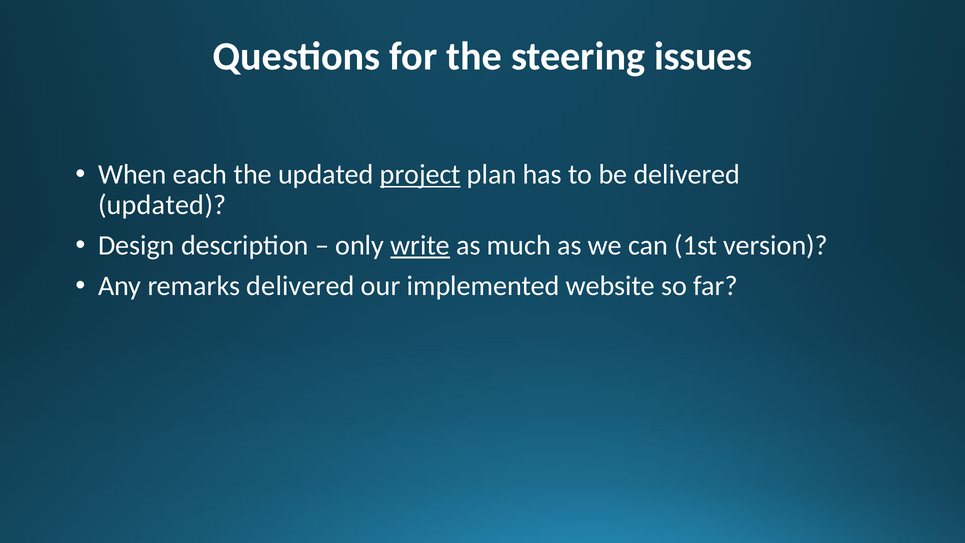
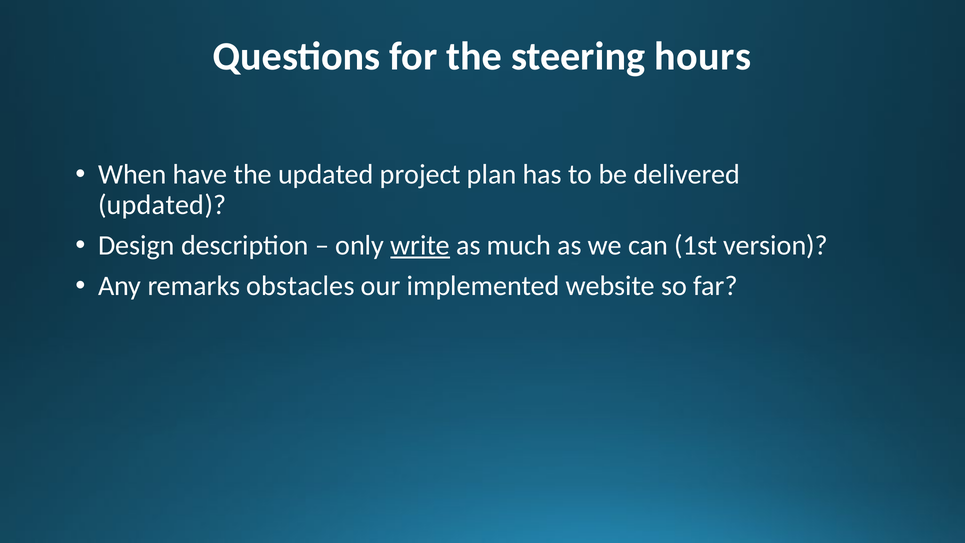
issues: issues -> hours (703, 57)
each: each -> have (200, 174)
project underline: present -> none (420, 174)
remarks delivered: delivered -> obstacles (300, 286)
